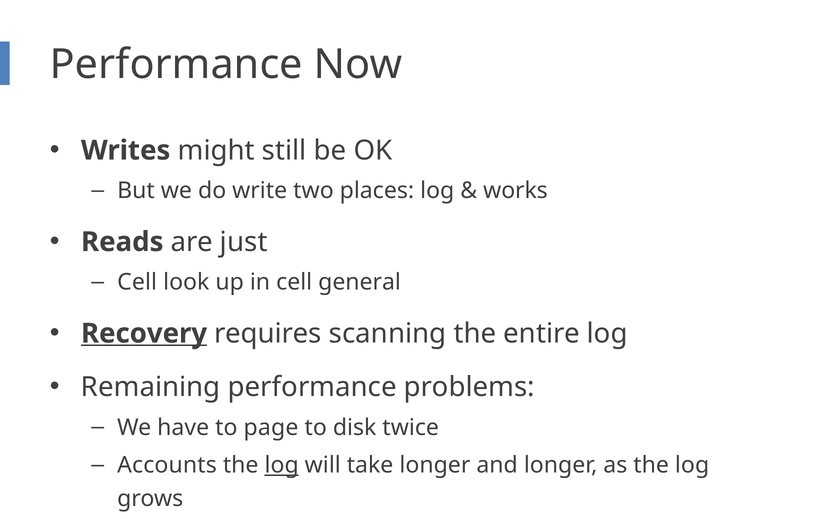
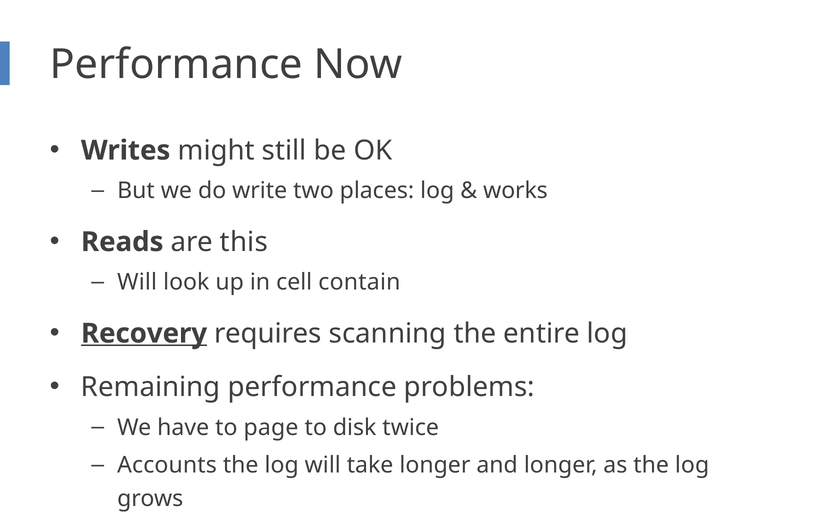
just: just -> this (244, 242)
Cell: Cell -> Will (137, 282)
general: general -> contain (359, 282)
log underline: present -> none (282, 465)
